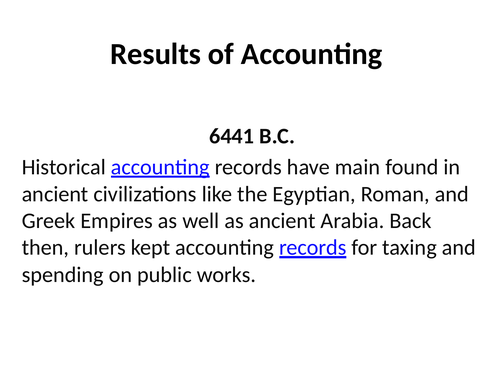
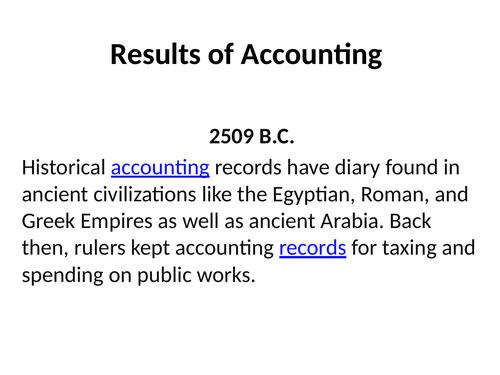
6441: 6441 -> 2509 (232, 136)
main: main -> diary (358, 167)
